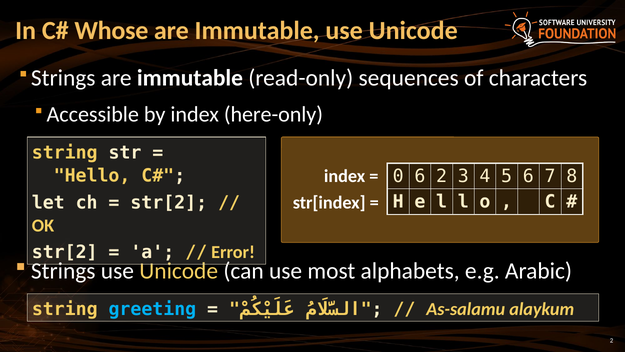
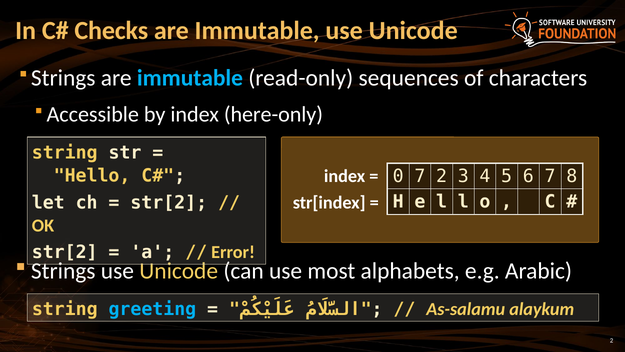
Whose: Whose -> Checks (111, 30)
immutable colour: white -> light blue (190, 78)
0 6: 6 -> 7 (420, 176)
